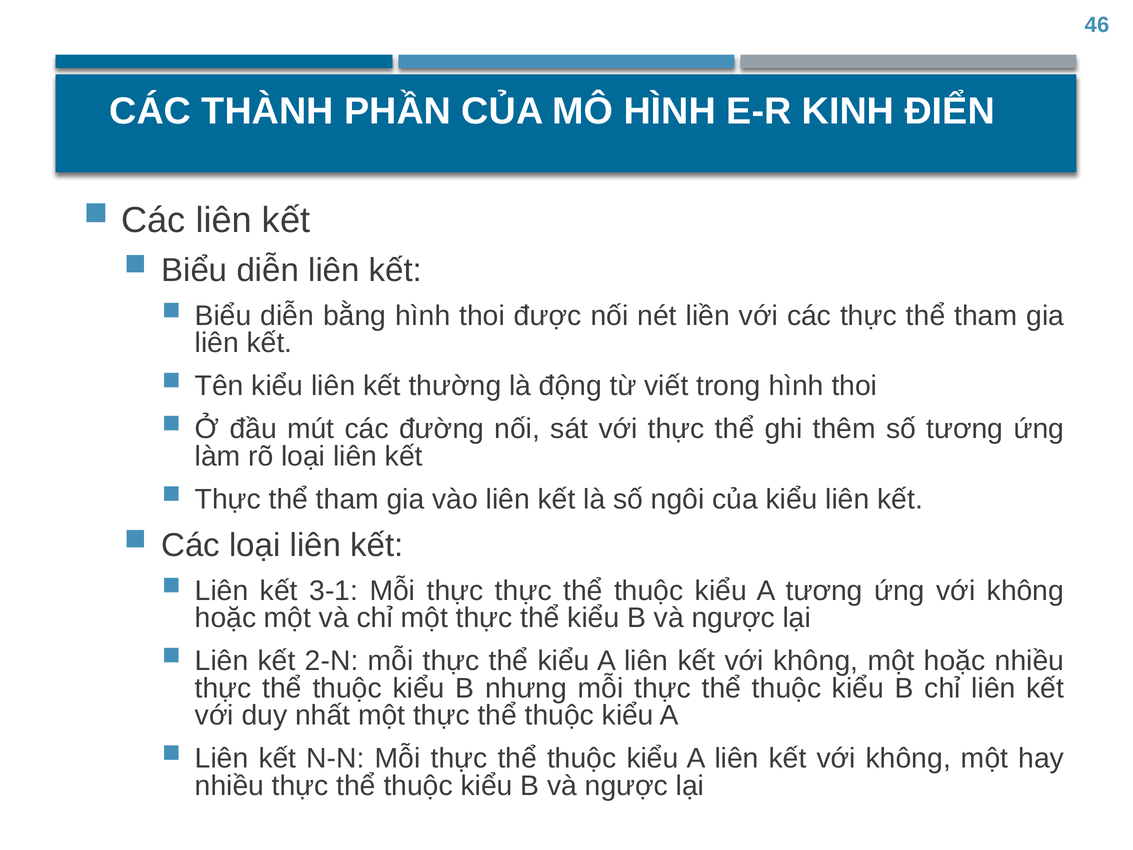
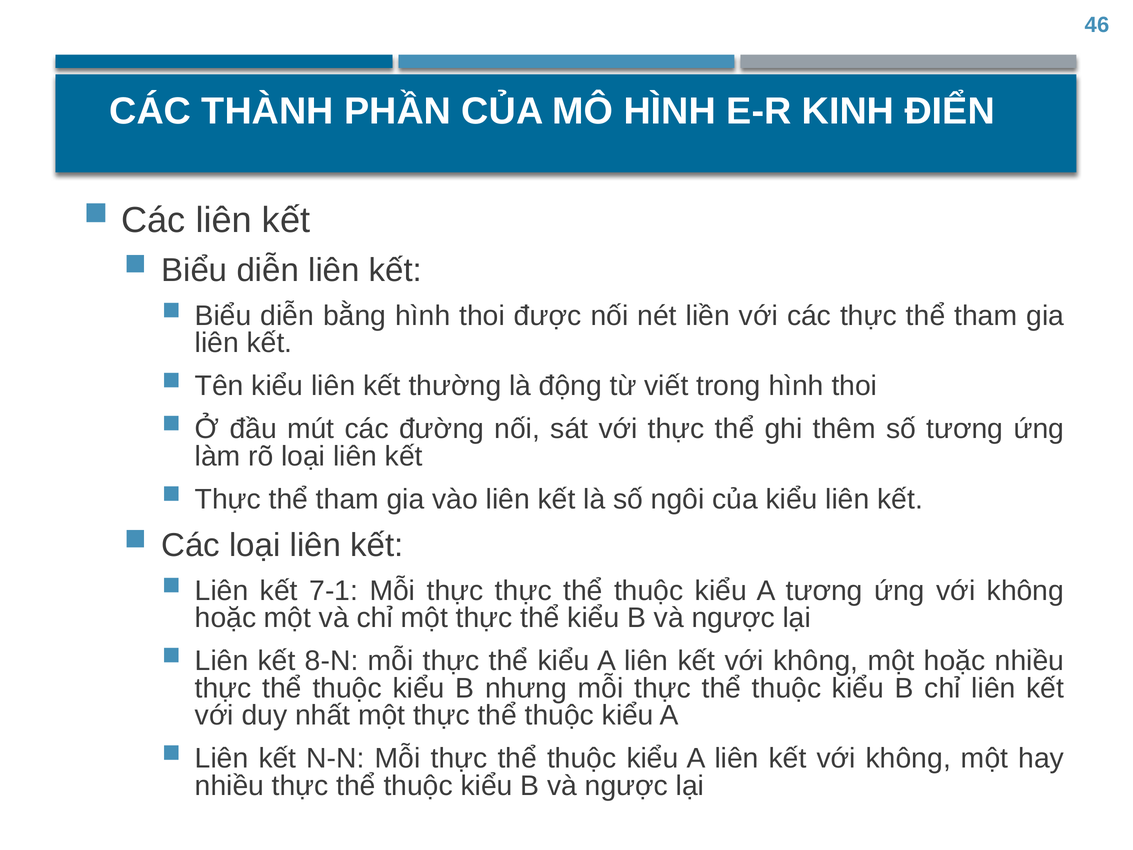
3-1: 3-1 -> 7-1 (334, 591)
2-N: 2-N -> 8-N (332, 661)
